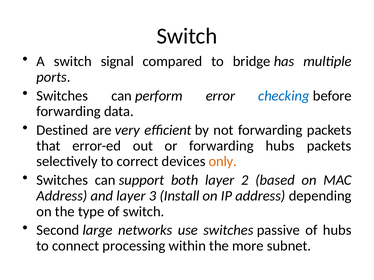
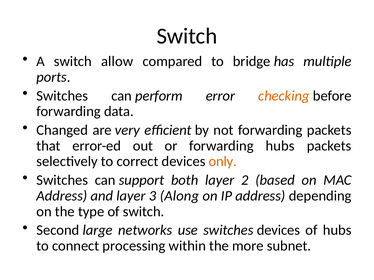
signal: signal -> allow (117, 61)
checking colour: blue -> orange (284, 96)
Destined: Destined -> Changed (62, 130)
Install: Install -> Along (179, 196)
switches passive: passive -> devices (278, 231)
